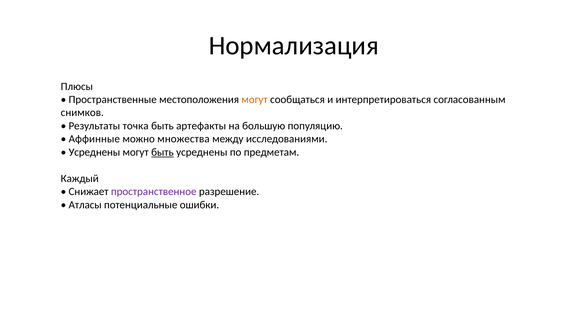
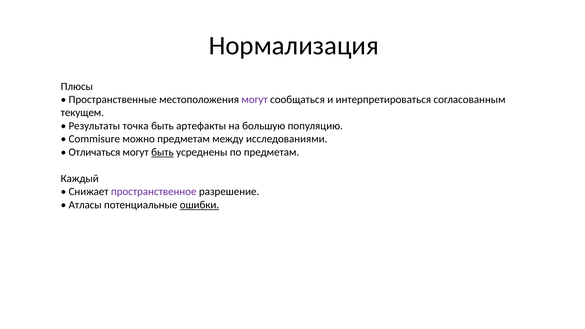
могут colour: orange -> purple (255, 100)
снимков: снимков -> текущем (82, 113)
Аффинные: Аффинные -> Commisure (94, 139)
можно множества: множества -> предметам (184, 139)
Усреднены: Усреднены -> Отличаться (94, 152)
ошибки underline: none -> present (199, 205)
